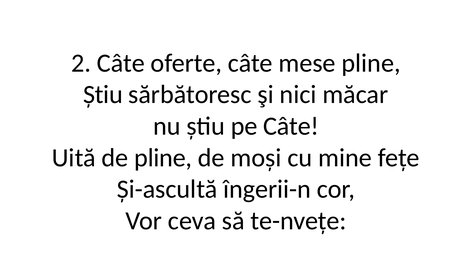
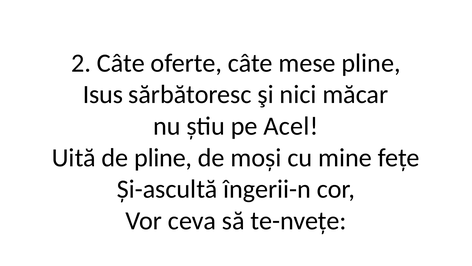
Știu: Știu -> Isus (103, 94)
pe Câte: Câte -> Acel (291, 126)
